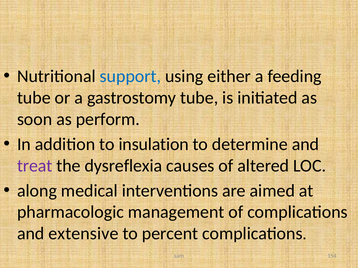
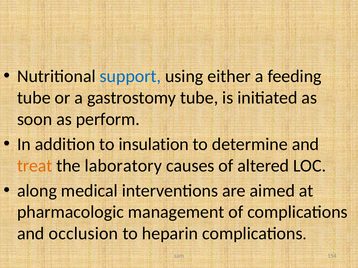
treat colour: purple -> orange (35, 166)
dysreflexia: dysreflexia -> laboratory (123, 166)
extensive: extensive -> occlusion (83, 234)
percent: percent -> heparin (170, 234)
